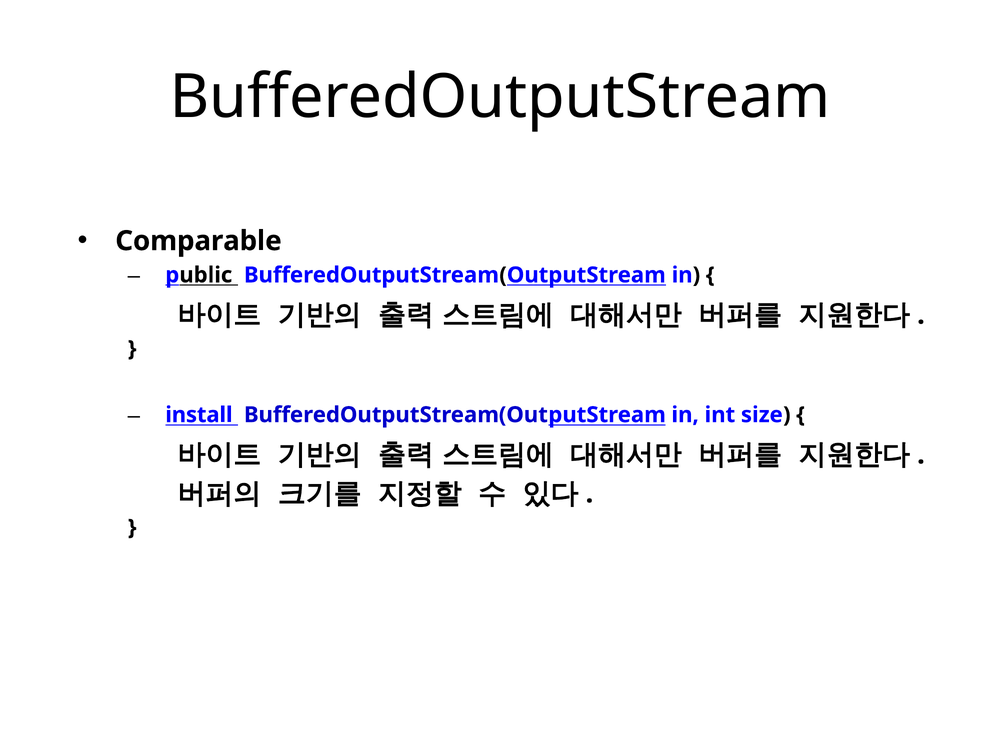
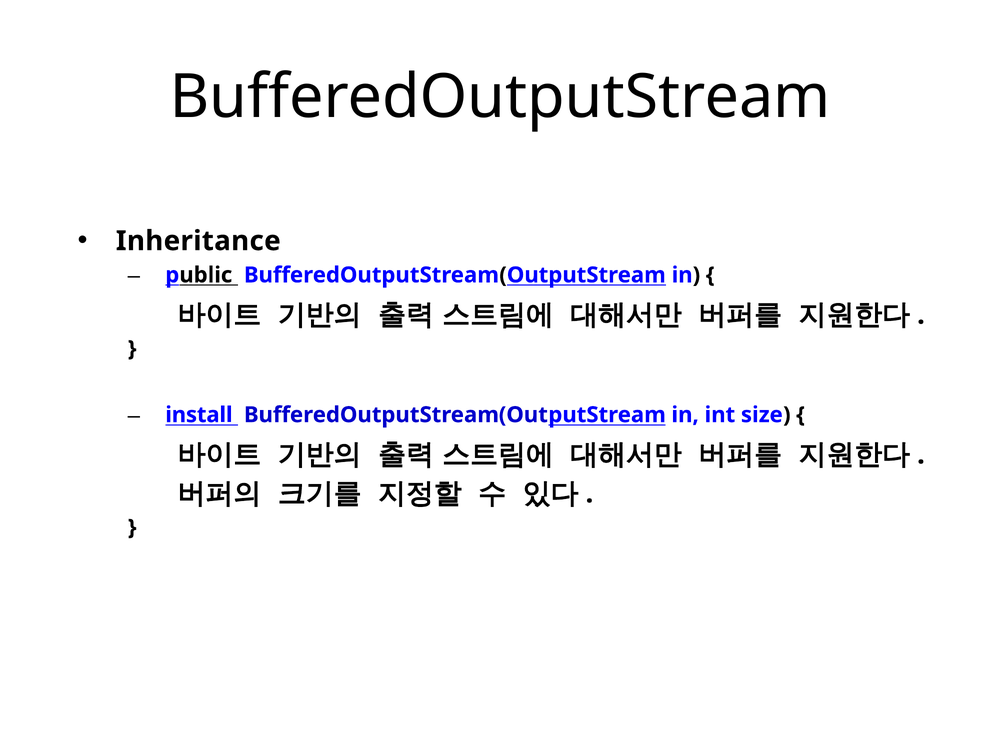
Comparable: Comparable -> Inheritance (198, 241)
